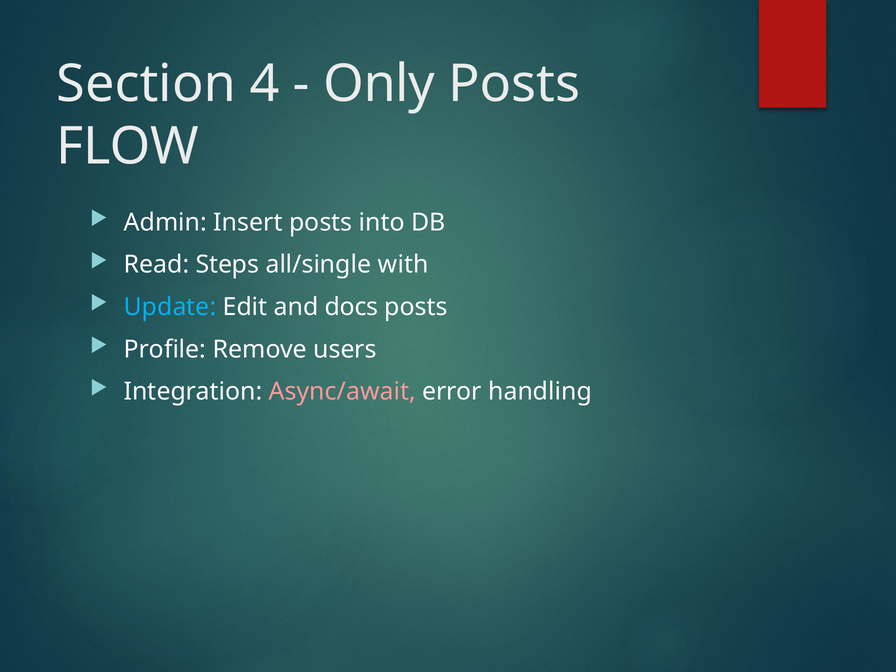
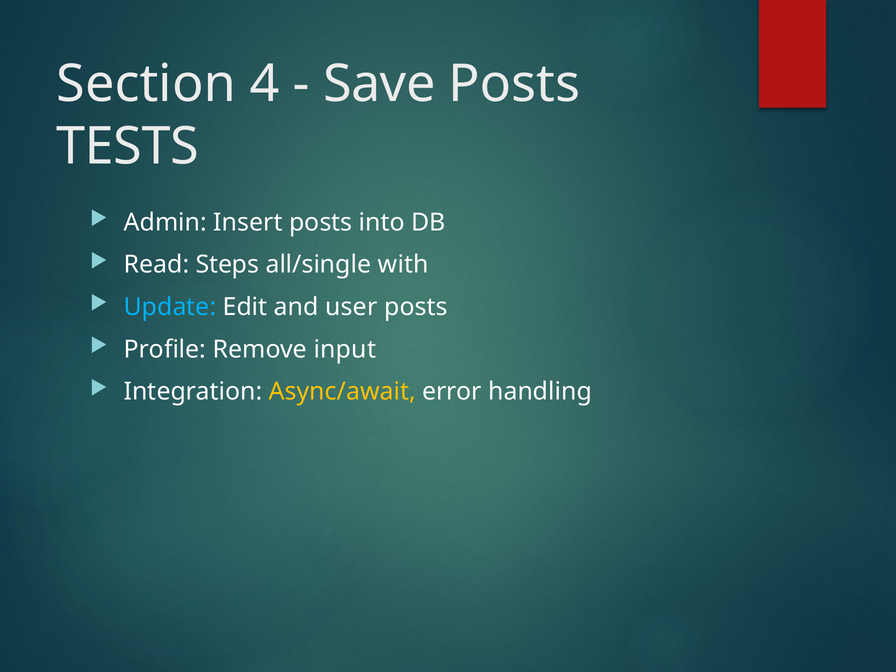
Only: Only -> Save (379, 84)
FLOW: FLOW -> TESTS (128, 147)
docs: docs -> user (351, 307)
users: users -> input (345, 349)
Async/await colour: pink -> yellow (342, 392)
